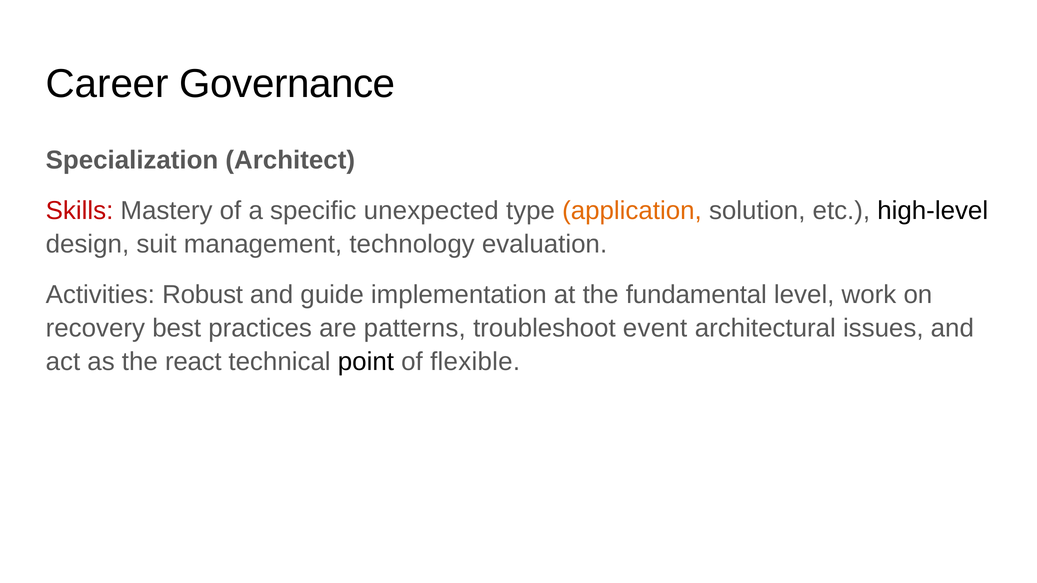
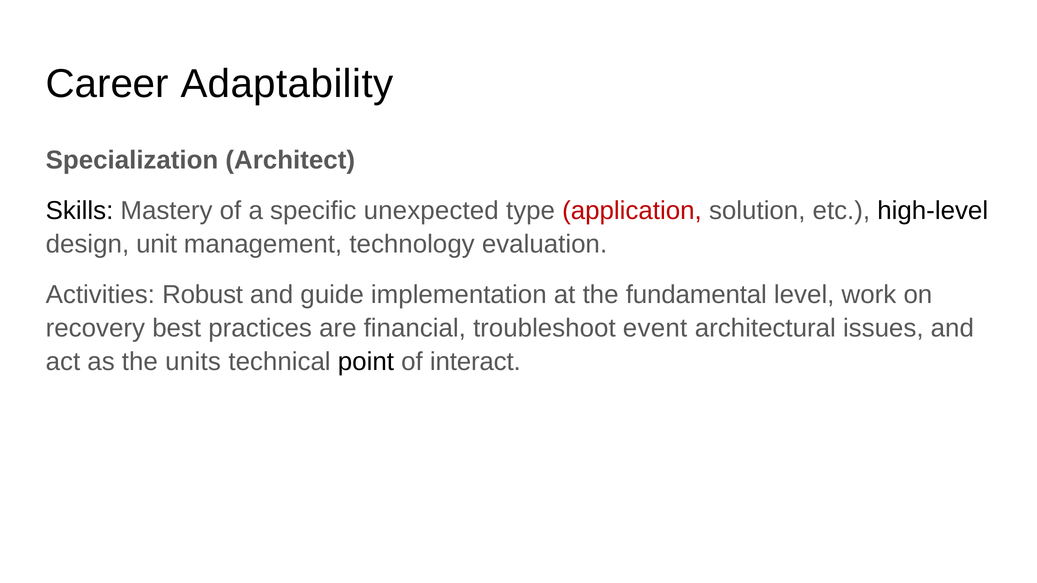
Governance: Governance -> Adaptability (287, 84)
Skills colour: red -> black (80, 211)
application colour: orange -> red (632, 211)
suit: suit -> unit (157, 244)
patterns: patterns -> financial (415, 328)
react: react -> units (193, 362)
flexible: flexible -> interact (475, 362)
